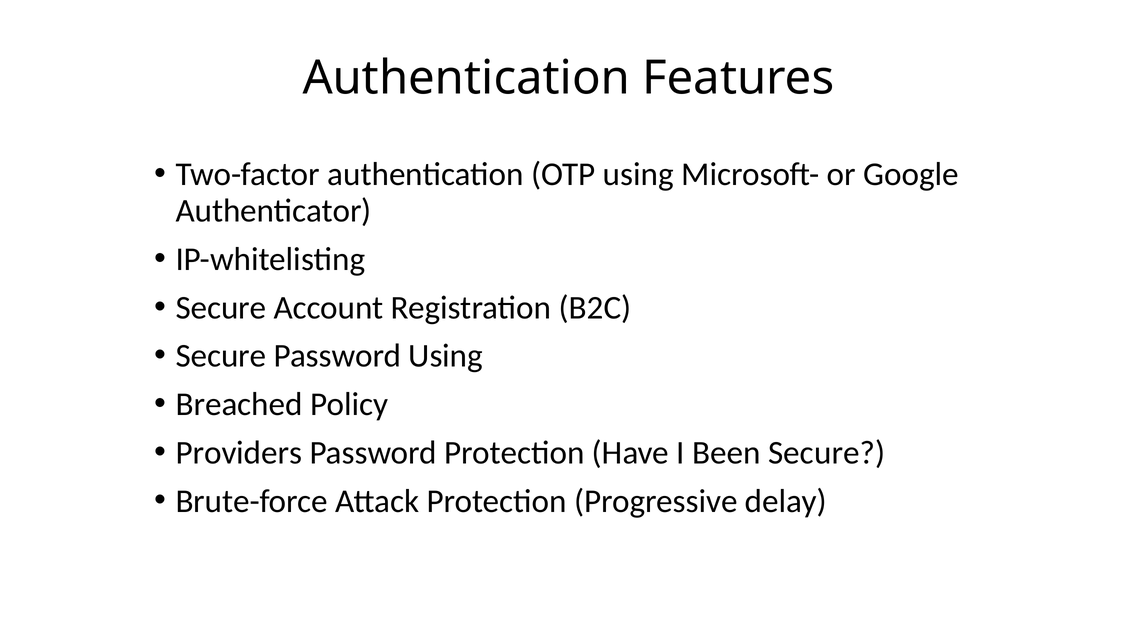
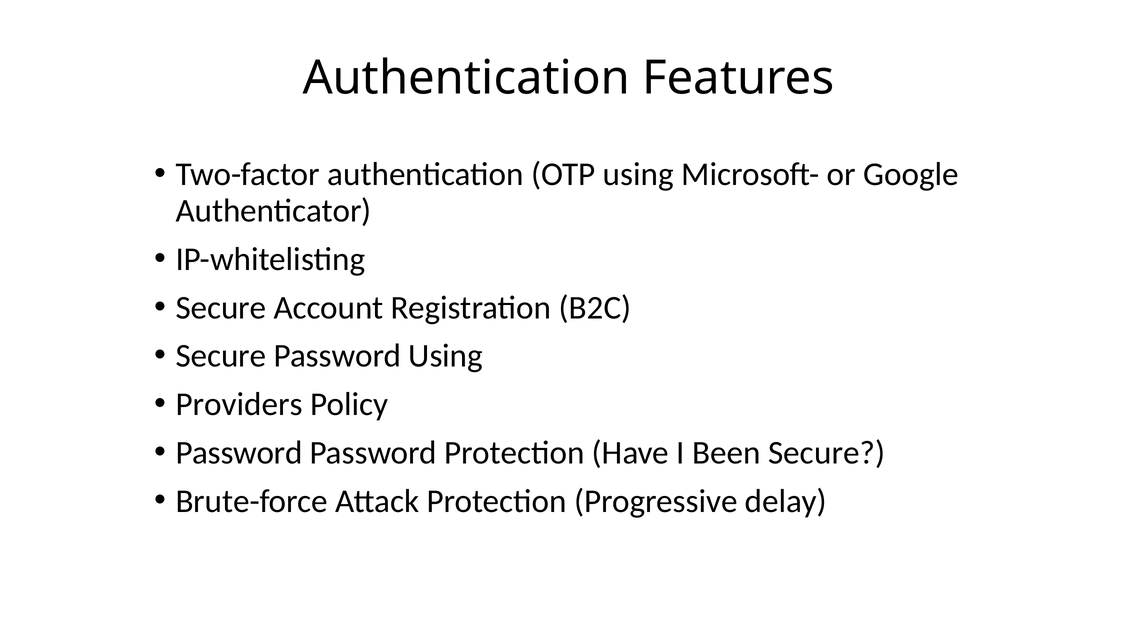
Breached: Breached -> Providers (239, 404)
Providers: Providers -> Password (239, 452)
